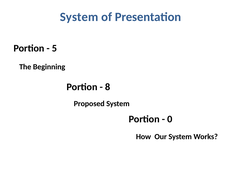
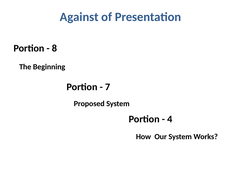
System: System -> Against (79, 17)
5: 5 -> 8 (55, 48)
8: 8 -> 7 (108, 87)
0: 0 -> 4 (170, 119)
